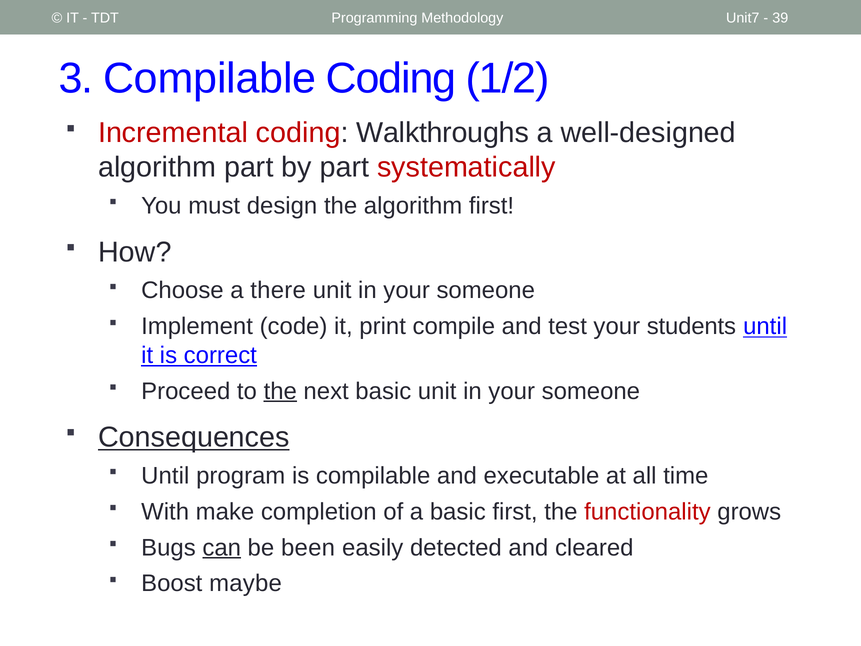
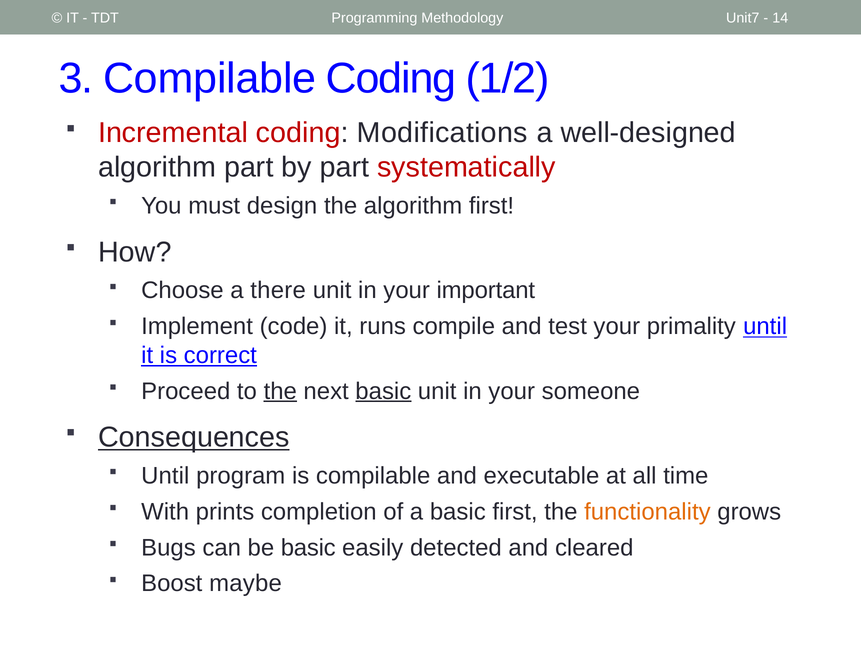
39: 39 -> 14 (780, 18)
Walkthroughs: Walkthroughs -> Modifications (442, 133)
someone: someone -> important (486, 290)
print: print -> runs (383, 326)
students: students -> primality (691, 326)
basic underline: none -> present (383, 391)
make: make -> prints (225, 512)
functionality colour: red -> orange (647, 512)
can underline: present -> none (222, 547)
be been: been -> basic (308, 547)
